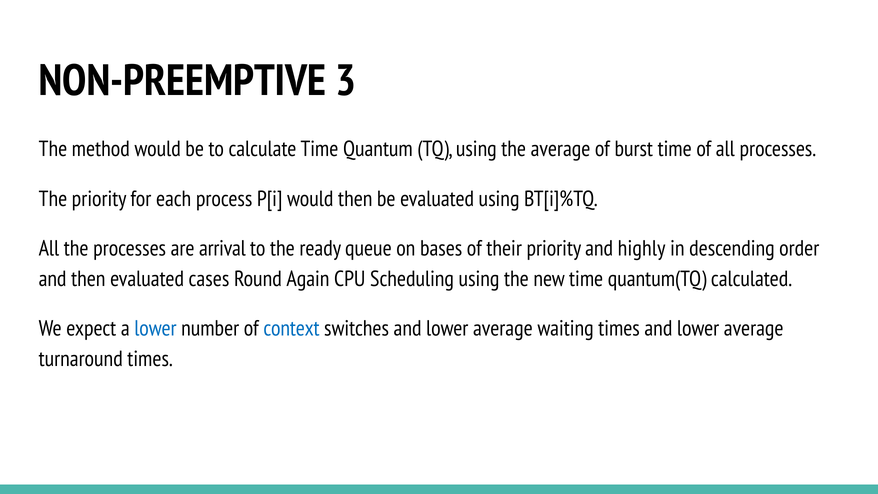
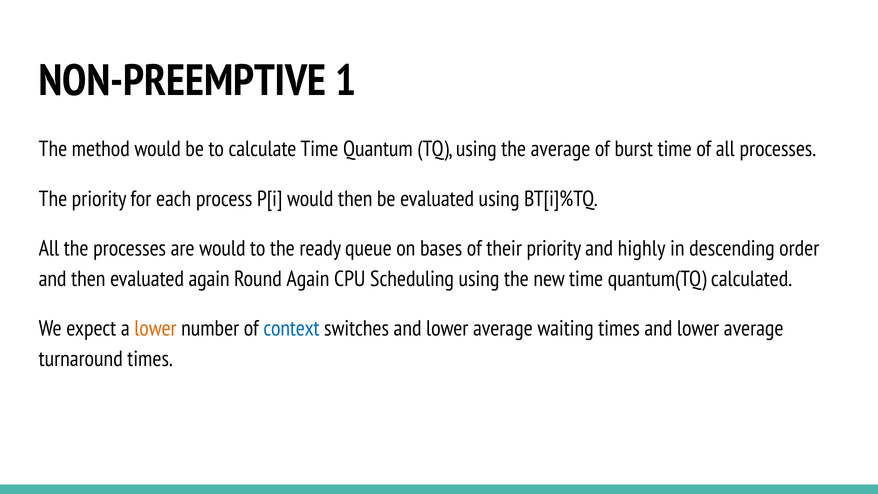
3: 3 -> 1 (346, 81)
are arrival: arrival -> would (222, 249)
evaluated cases: cases -> again (209, 279)
lower colour: blue -> orange (155, 329)
